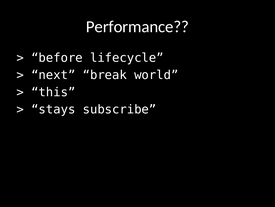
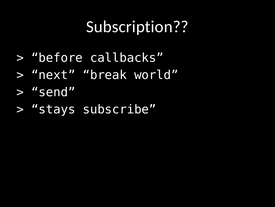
Performance: Performance -> Subscription (137, 27)
lifecycle: lifecycle -> callbacks (127, 58)
this: this -> send (53, 92)
